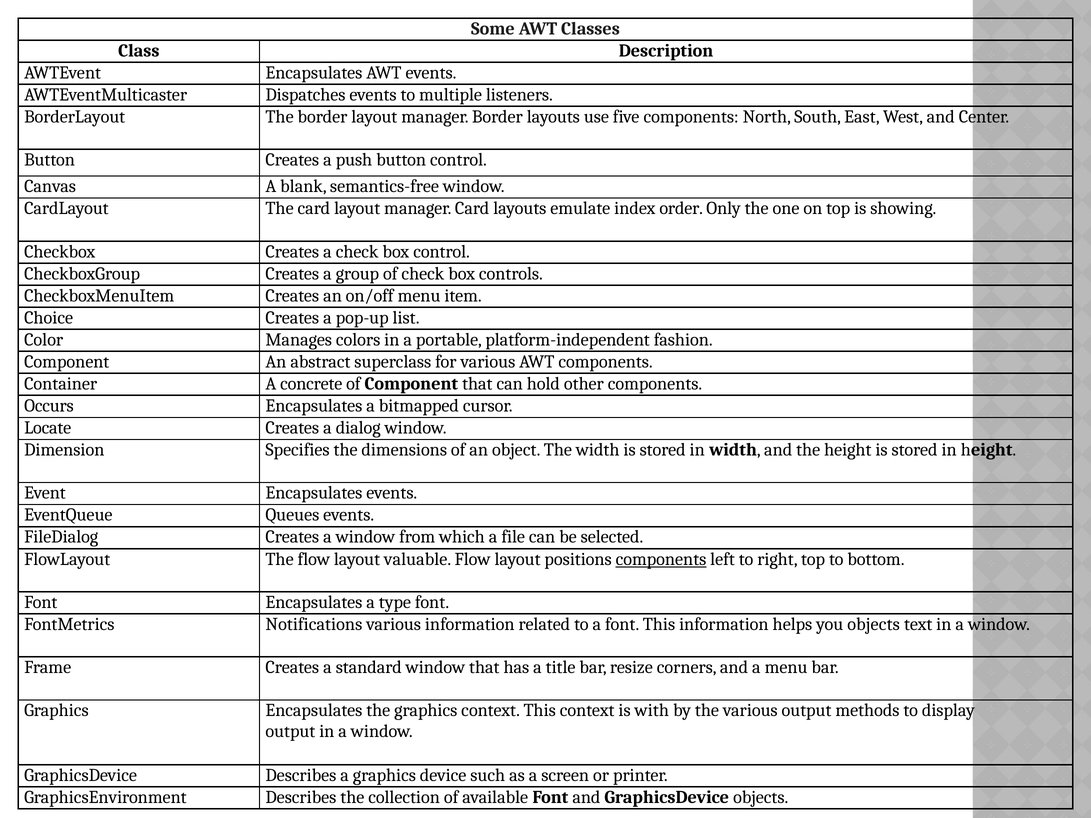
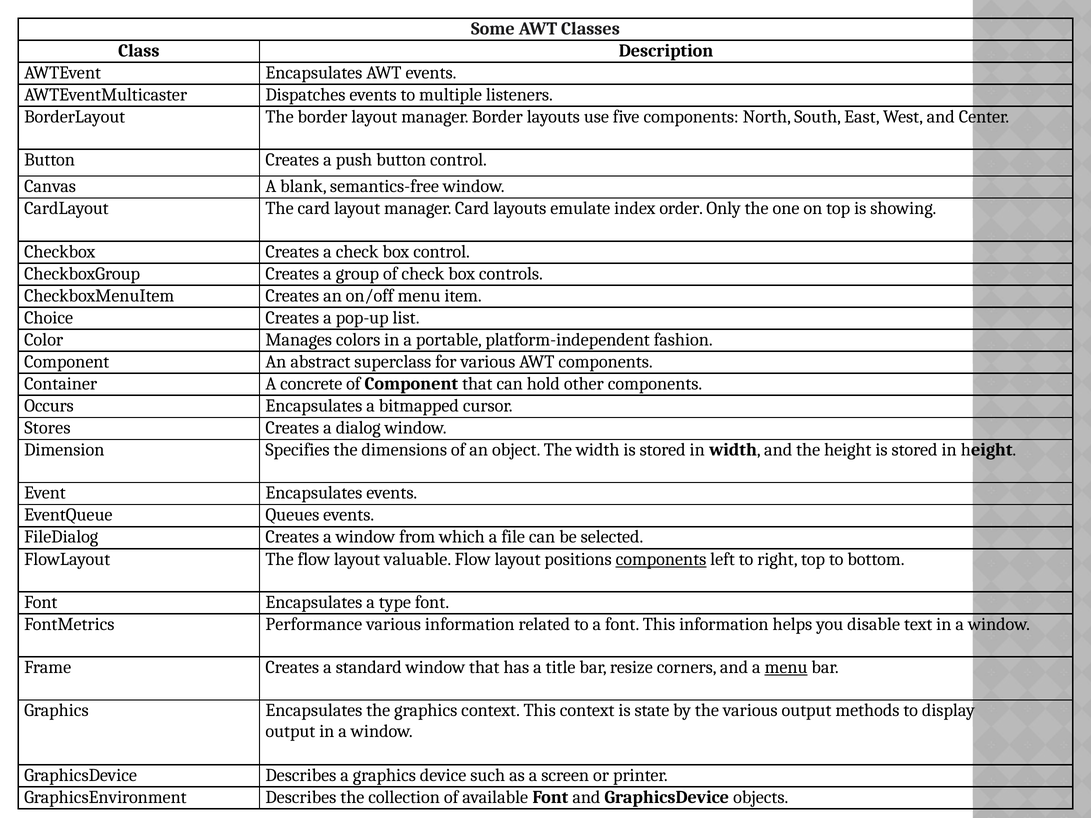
Locate: Locate -> Stores (48, 428)
Notifications: Notifications -> Performance (314, 624)
you objects: objects -> disable (874, 624)
menu underline: none -> present (786, 667)
with: with -> state (652, 711)
